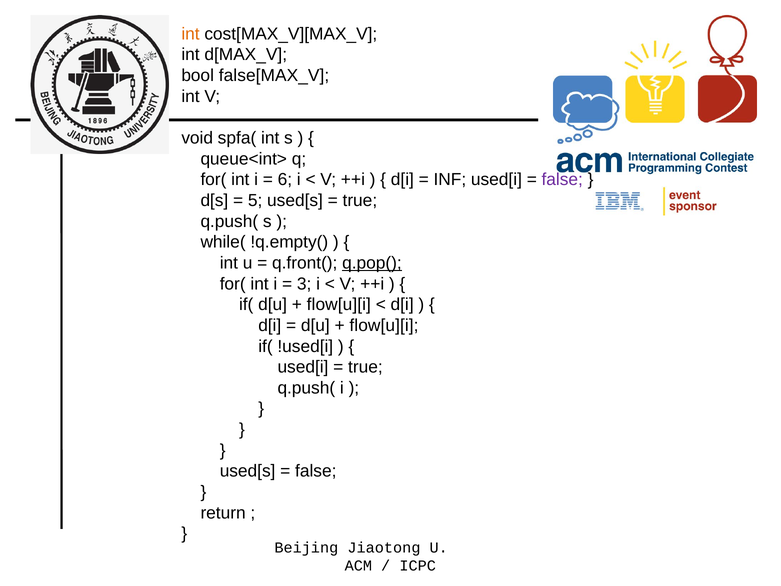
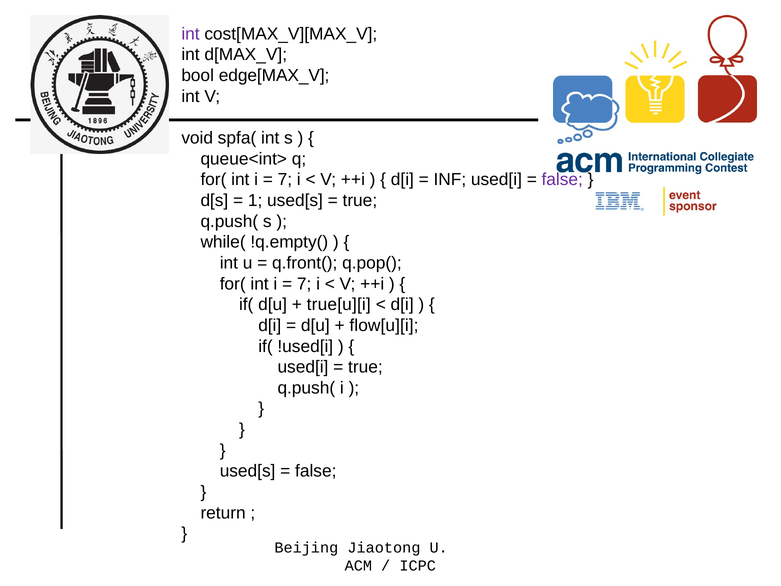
int colour: orange -> purple (191, 34)
false[MAX_V: false[MAX_V -> edge[MAX_V (274, 76)
6: 6 -> 7 (285, 180)
5: 5 -> 1 (255, 200)
q.pop( underline: present -> none (372, 263)
3: 3 -> 7 (304, 284)
flow[u][i: flow[u][i -> true[u][i (339, 304)
